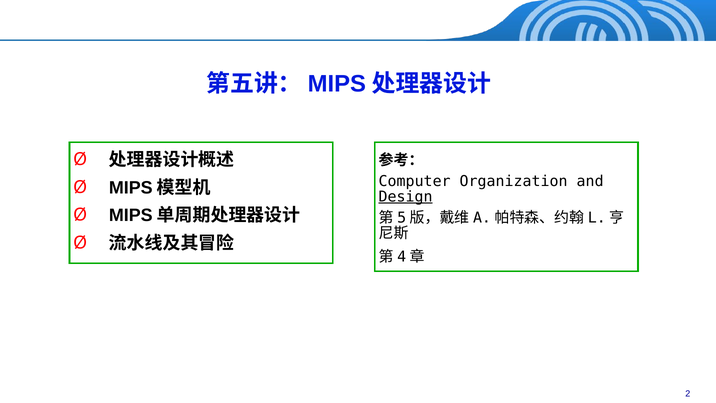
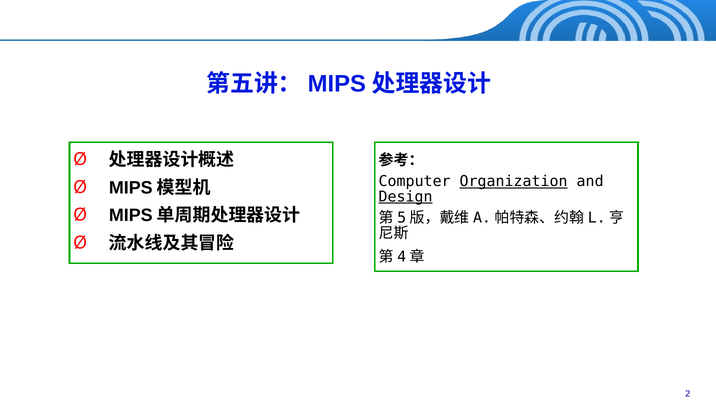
Organization underline: none -> present (514, 181)
